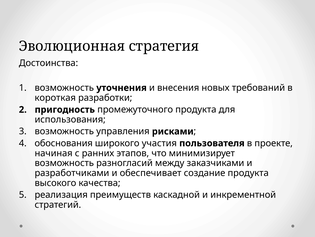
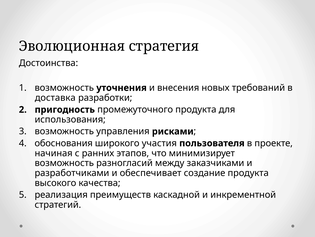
короткая: короткая -> доставка (55, 97)
